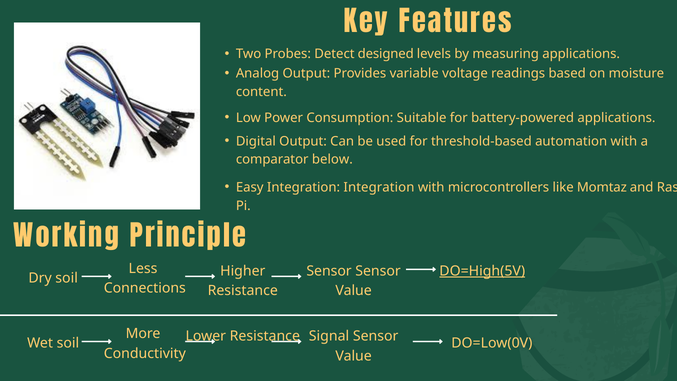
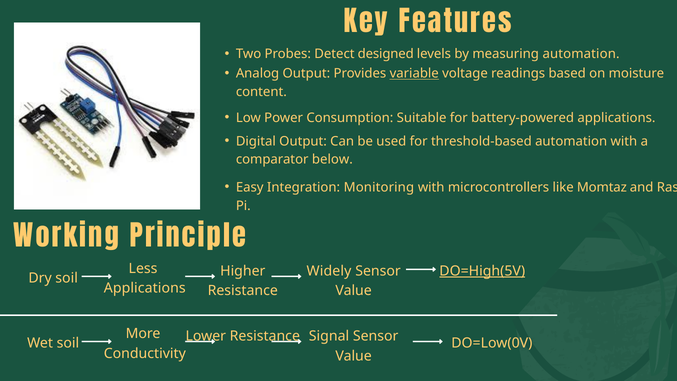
measuring applications: applications -> automation (581, 54)
variable underline: none -> present (414, 74)
Integration Integration: Integration -> Monitoring (379, 187)
Sensor: Sensor -> Widely (329, 271)
Connections: Connections -> Applications (145, 288)
